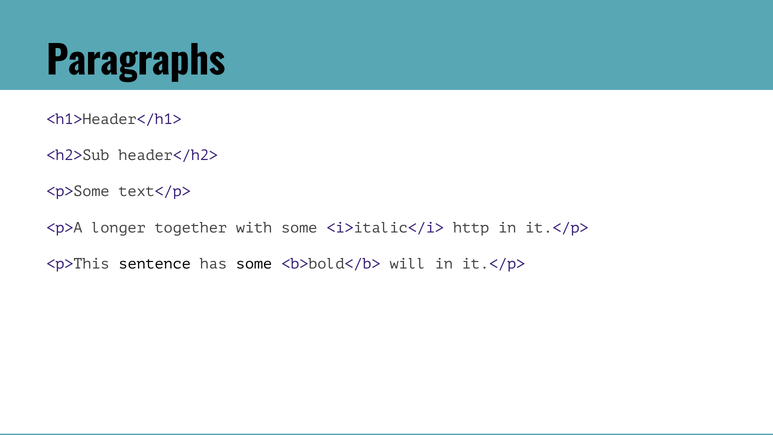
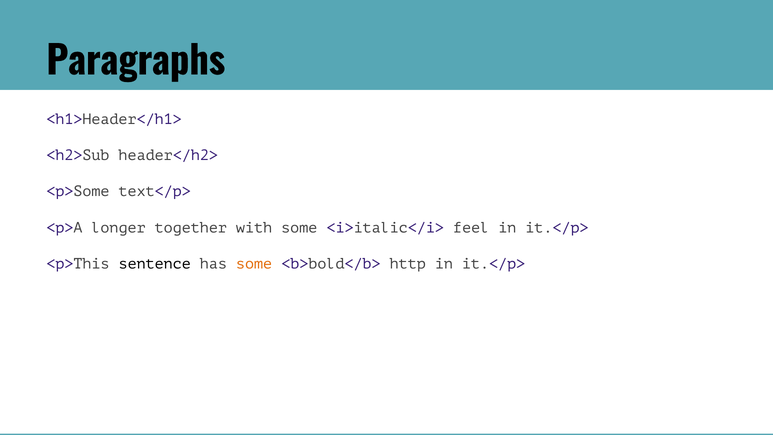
http: http -> feel (471, 228)
some colour: black -> orange (254, 264)
will: will -> http (408, 264)
